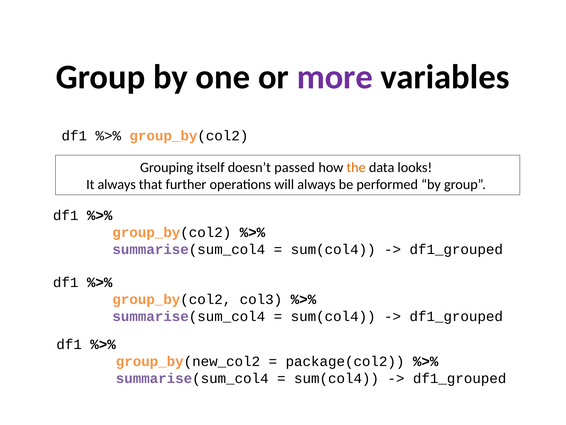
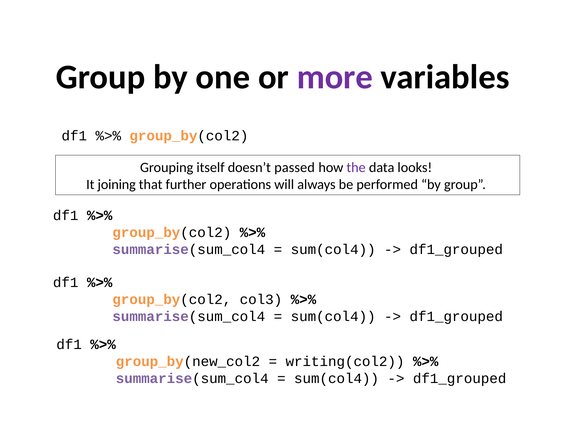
the colour: orange -> purple (356, 167)
It always: always -> joining (117, 184)
package(col2: package(col2 -> writing(col2 (345, 361)
